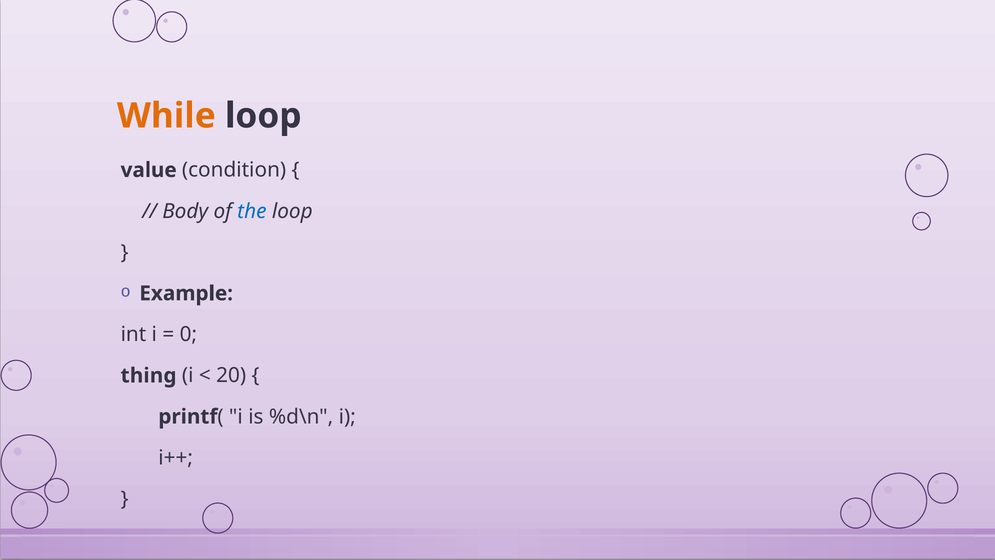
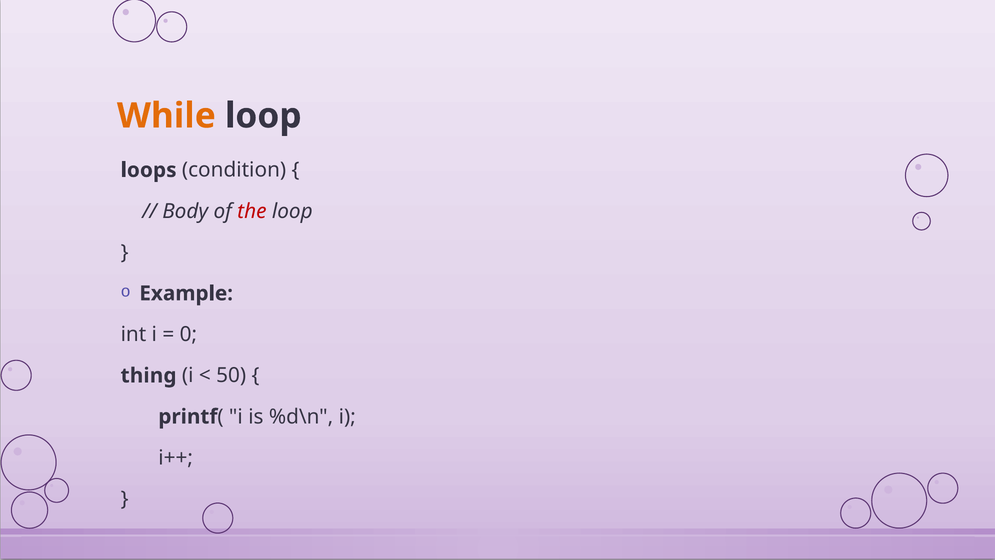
value: value -> loops (149, 170)
the colour: blue -> red (252, 211)
20: 20 -> 50 (231, 375)
